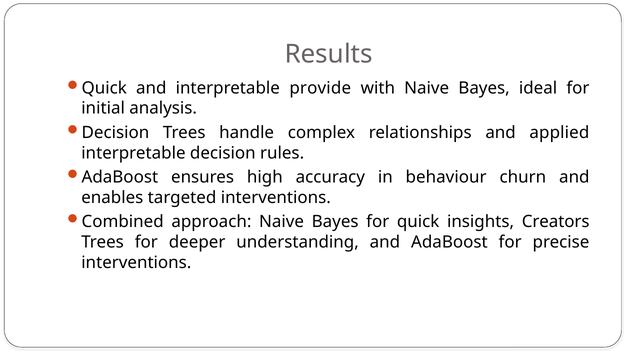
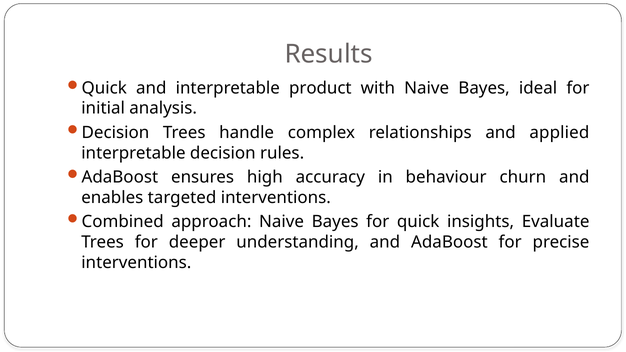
provide: provide -> product (320, 88)
Creators: Creators -> Evaluate (556, 222)
